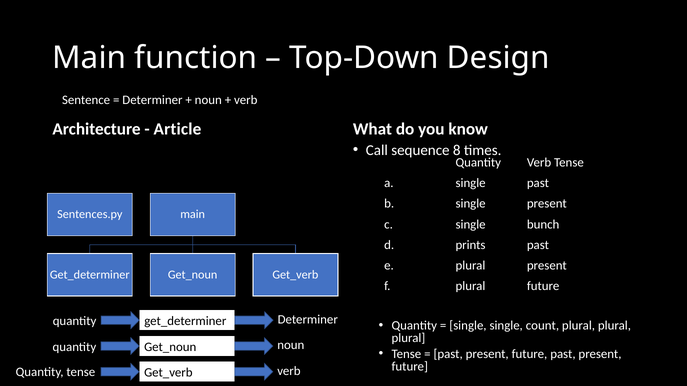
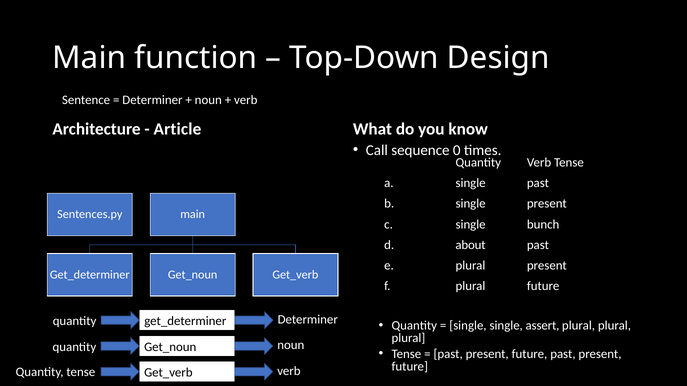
8: 8 -> 0 (457, 150)
prints: prints -> about (471, 245)
count: count -> assert (543, 326)
